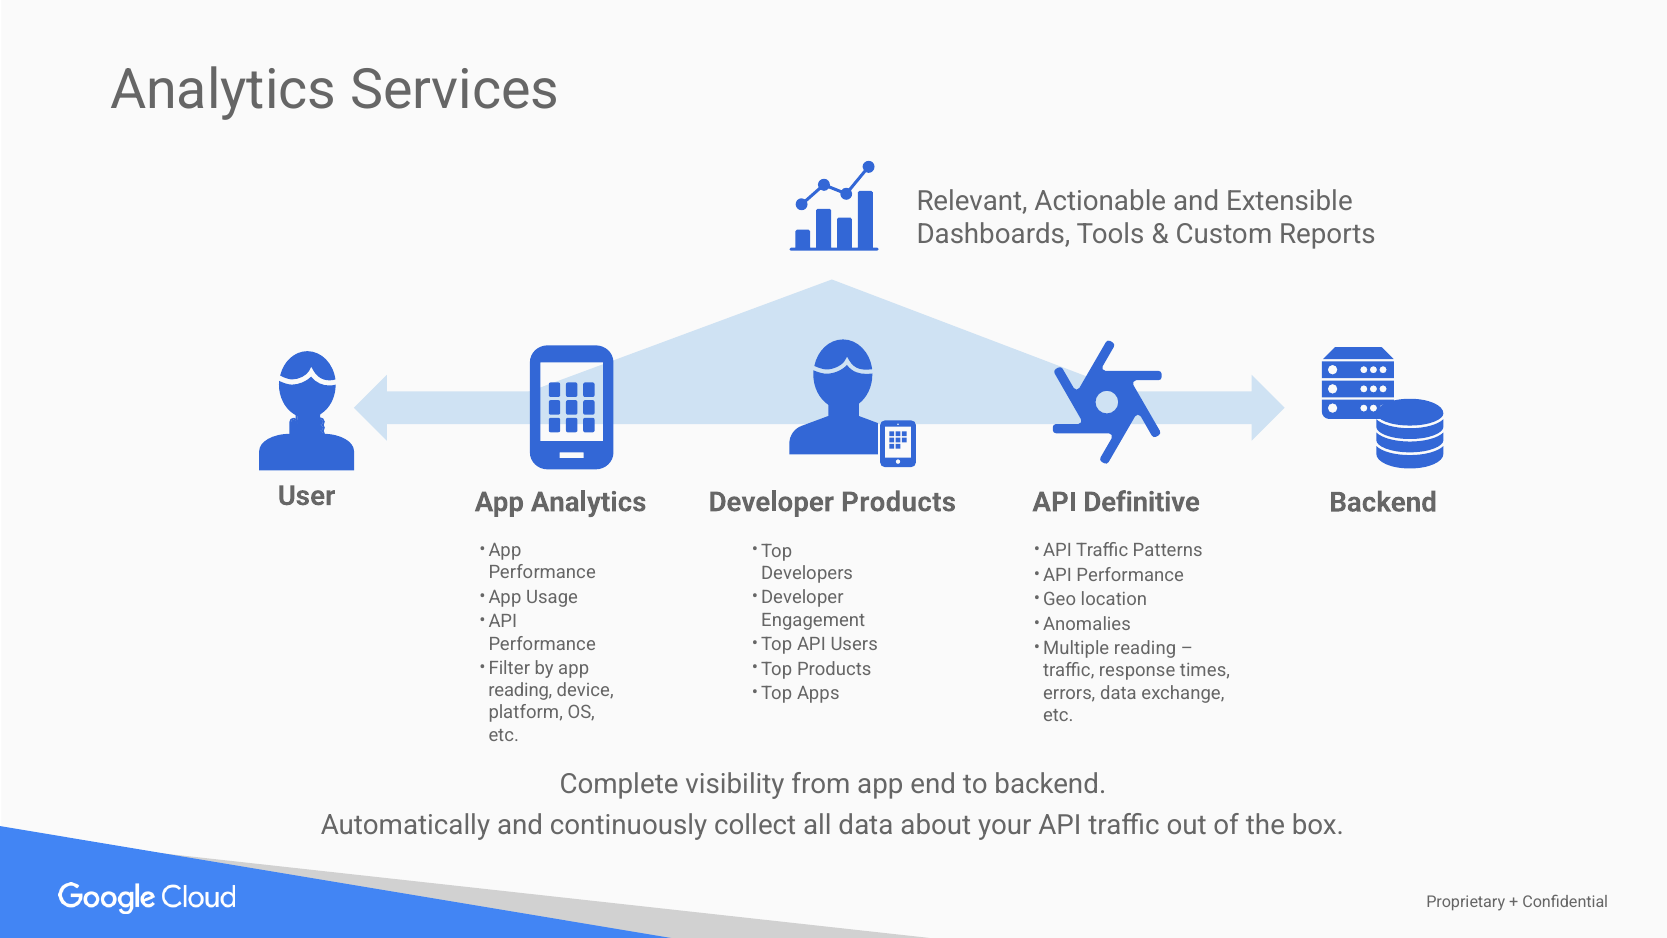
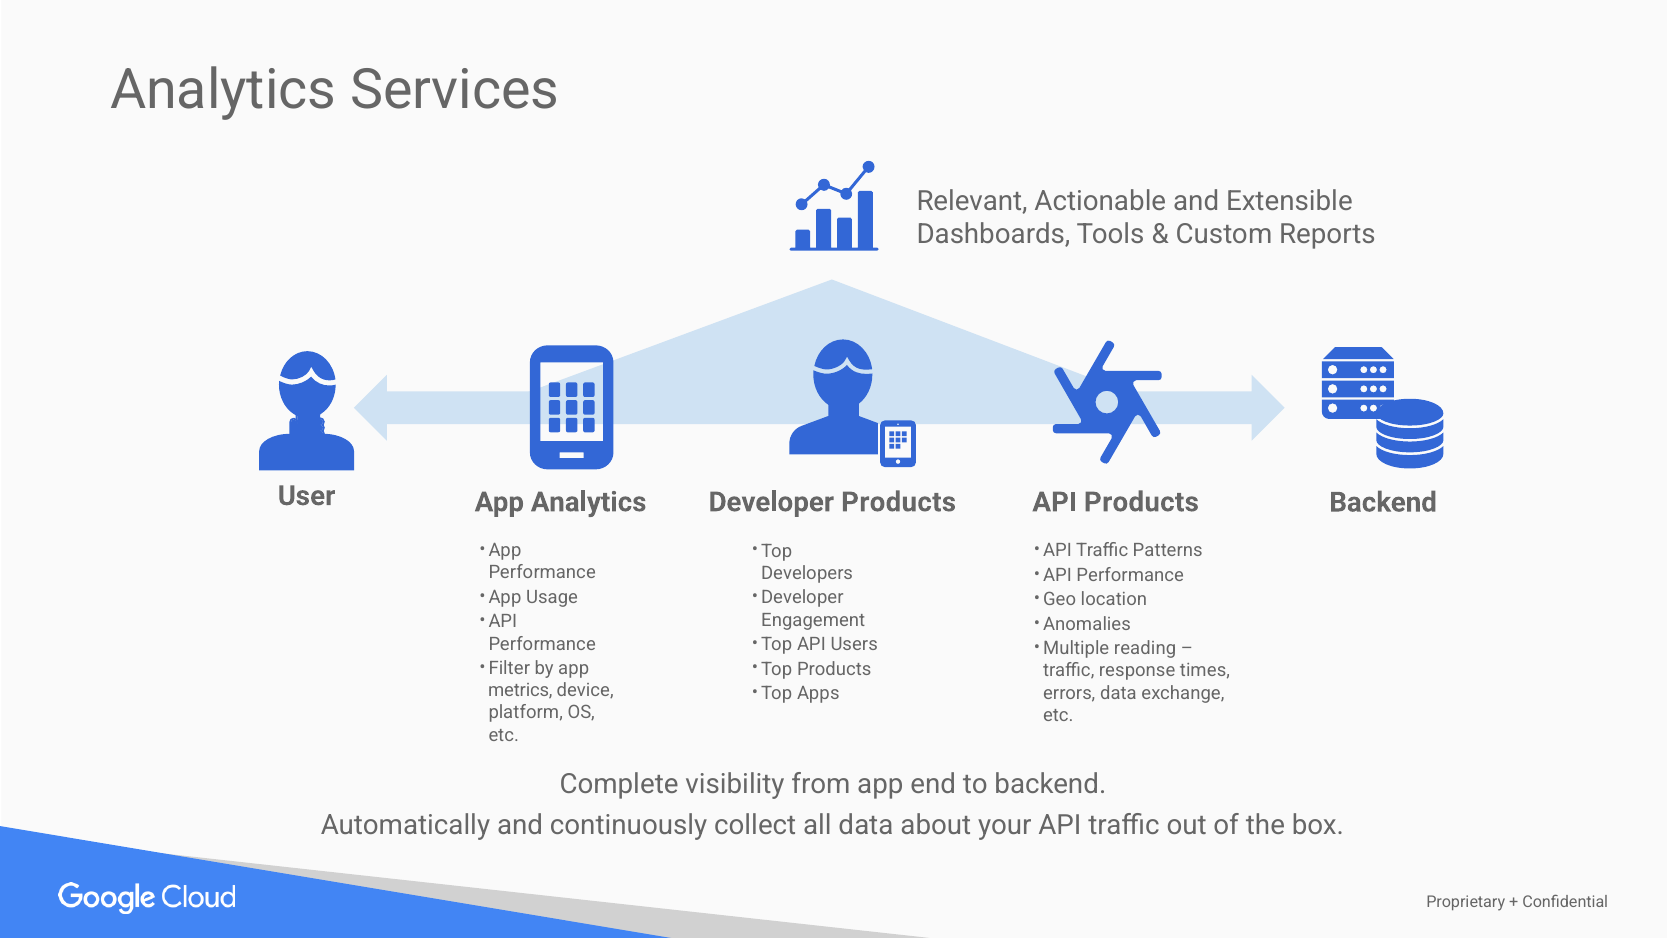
API Definitive: Definitive -> Products (1141, 502)
reading: reading -> metrics (520, 690)
